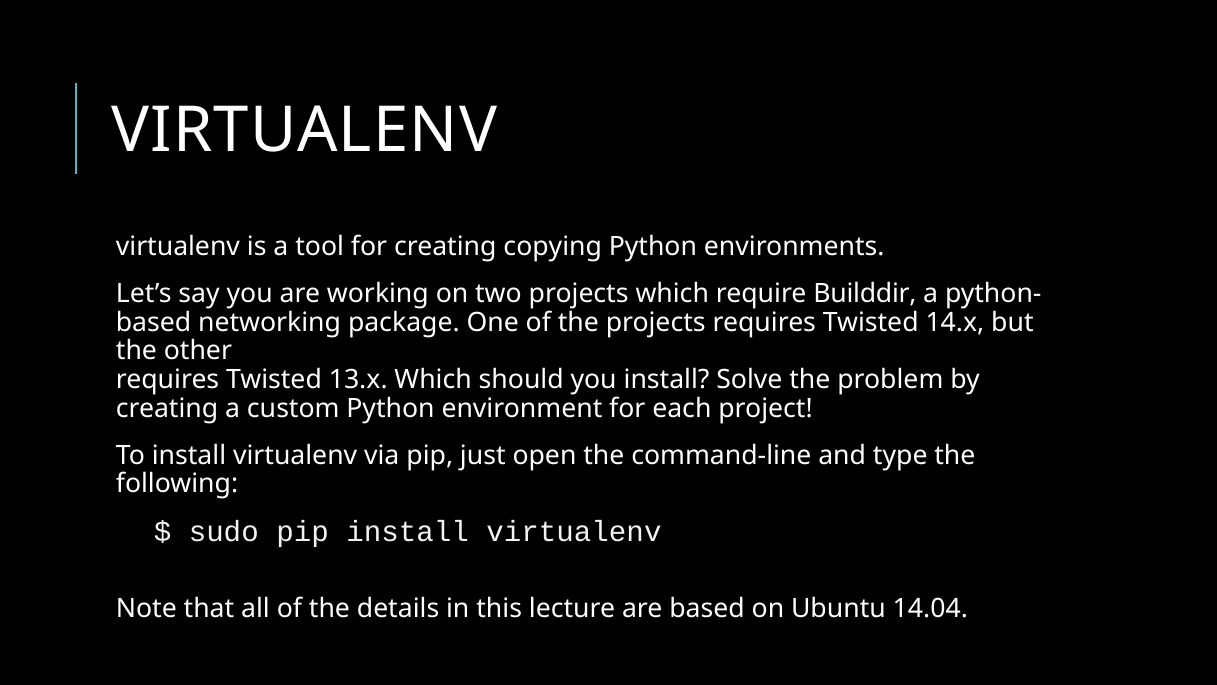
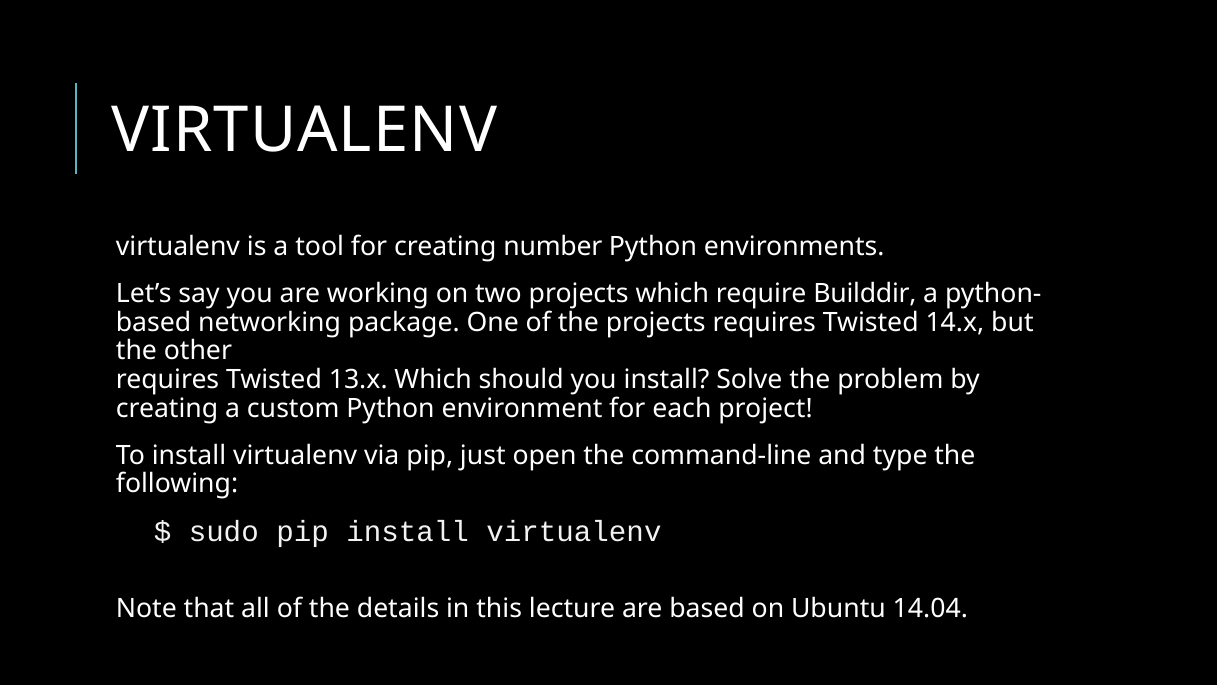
copying: copying -> number (553, 247)
